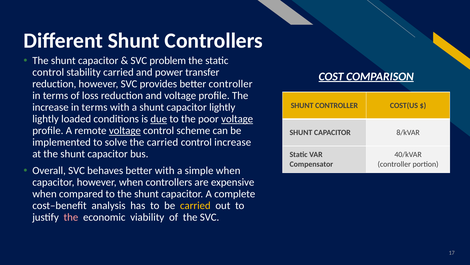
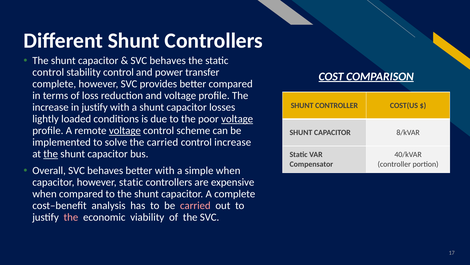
problem: problem -> behaves (168, 61)
stability carried: carried -> control (118, 72)
reduction: reduction -> complete (54, 84)
better controller: controller -> compared (231, 84)
increase in terms: terms -> justify (95, 107)
capacitor lightly: lightly -> losses (222, 107)
due underline: present -> none (159, 119)
the underline: none -> present (51, 154)
however when: when -> static (131, 182)
carried colour: yellow -> pink (195, 205)
